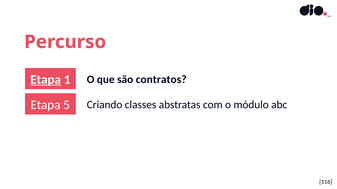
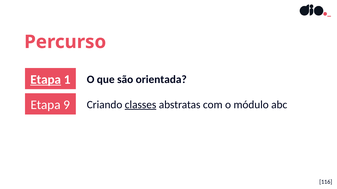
contratos: contratos -> orientada (161, 80)
5: 5 -> 9 (67, 105)
classes underline: none -> present (141, 105)
